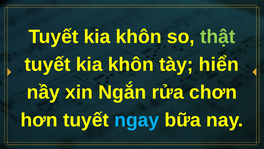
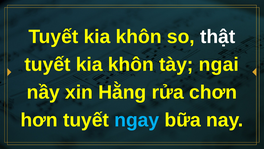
thật colour: light green -> white (218, 37)
hiển: hiển -> ngai (219, 64)
Ngắn: Ngắn -> Hằng (122, 92)
